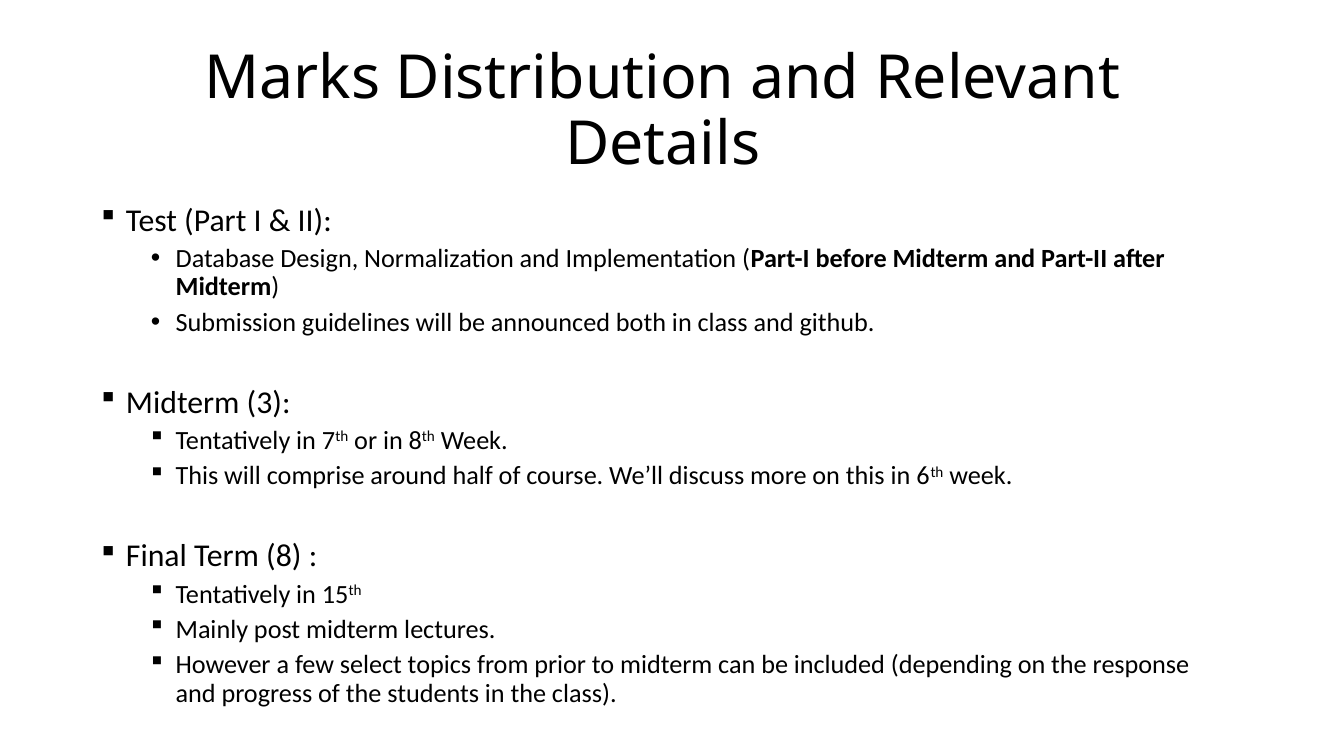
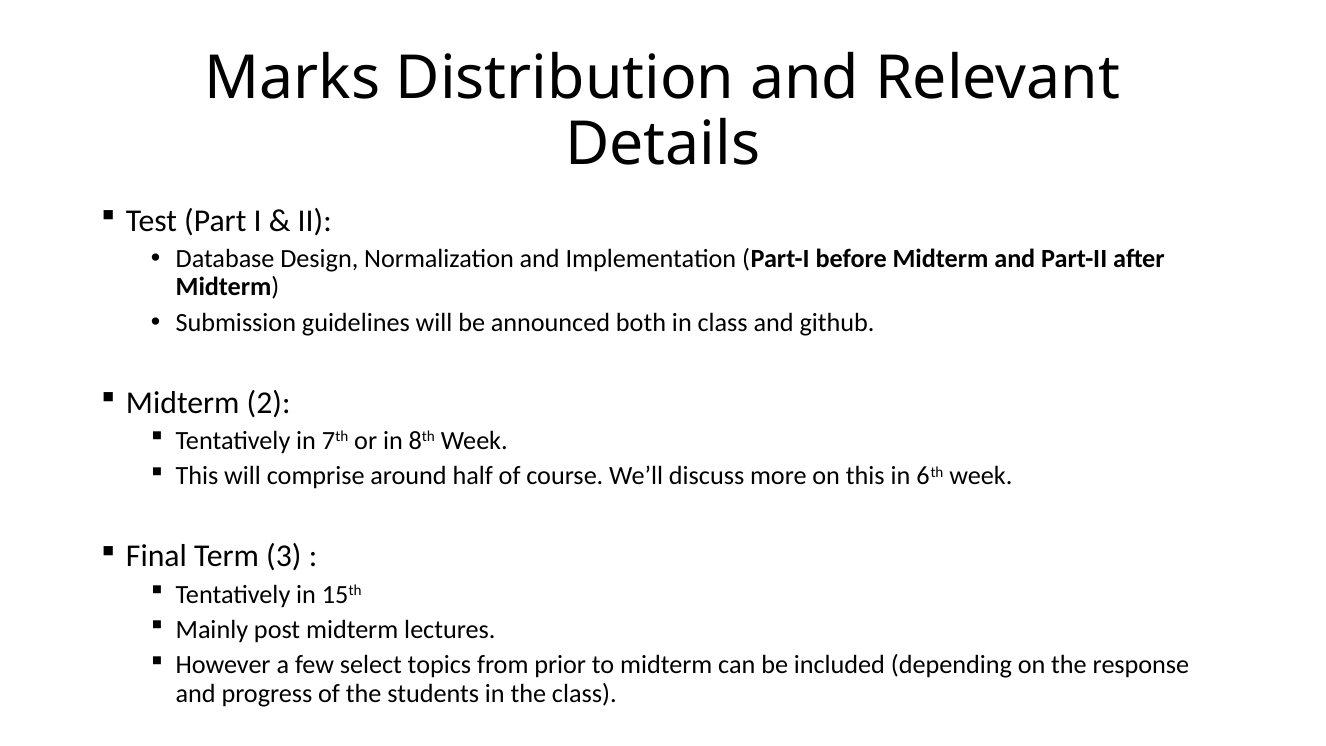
3: 3 -> 2 (269, 403)
8: 8 -> 3 (284, 556)
